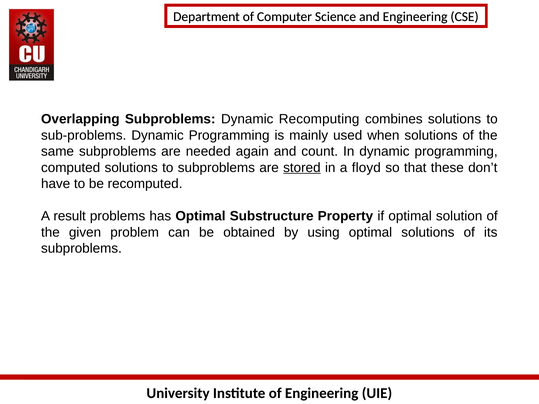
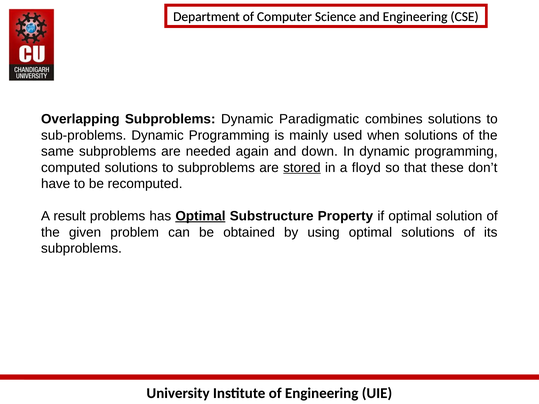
Recomputing: Recomputing -> Paradigmatic (319, 119)
count: count -> down (320, 152)
Optimal underline: none -> present (200, 216)
